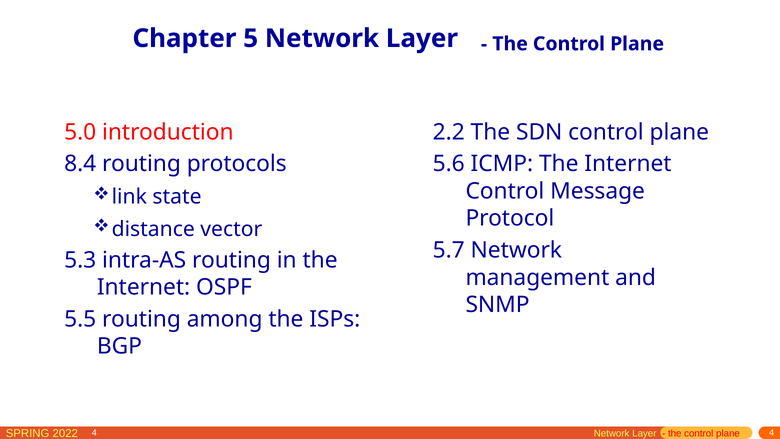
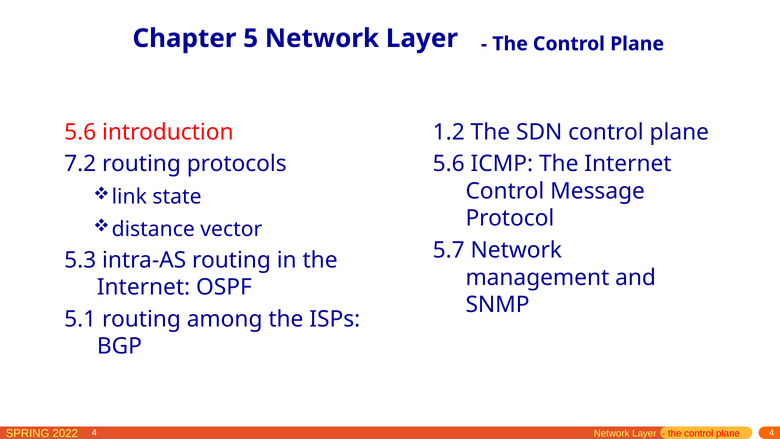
5.0: 5.0 -> 5.6 (80, 132)
2.2: 2.2 -> 1.2 (449, 132)
8.4: 8.4 -> 7.2 (80, 164)
5.5: 5.5 -> 5.1 (80, 319)
